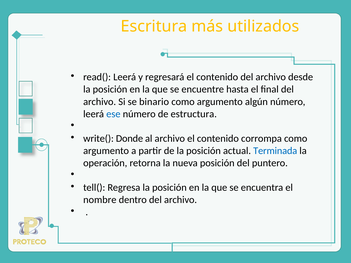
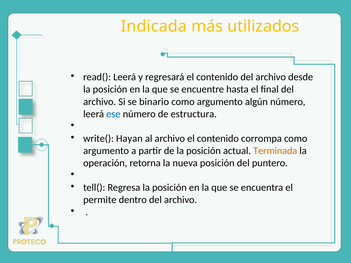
Escritura: Escritura -> Indicada (154, 26)
Donde: Donde -> Hayan (129, 139)
Terminada colour: blue -> orange (275, 151)
nombre: nombre -> permite (100, 200)
